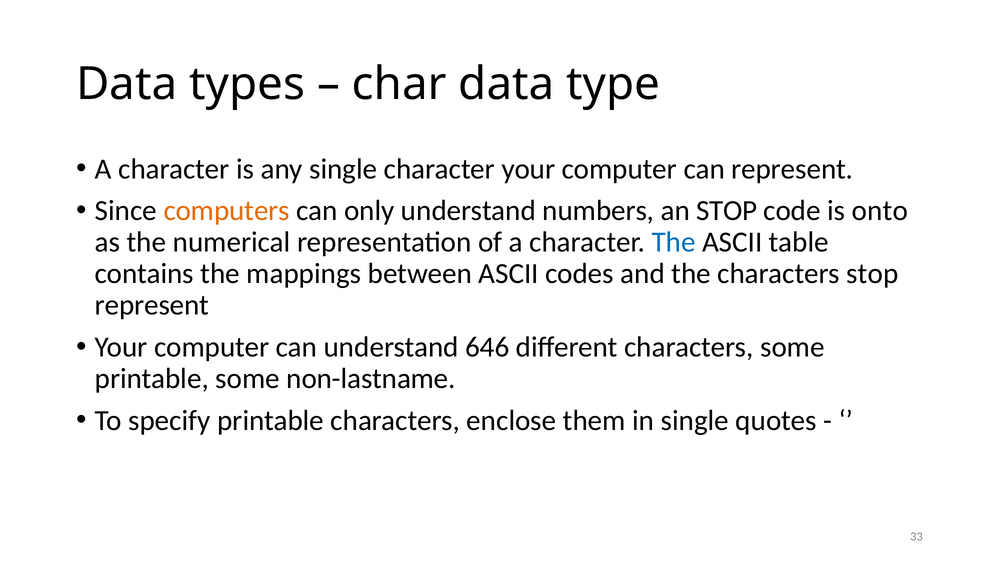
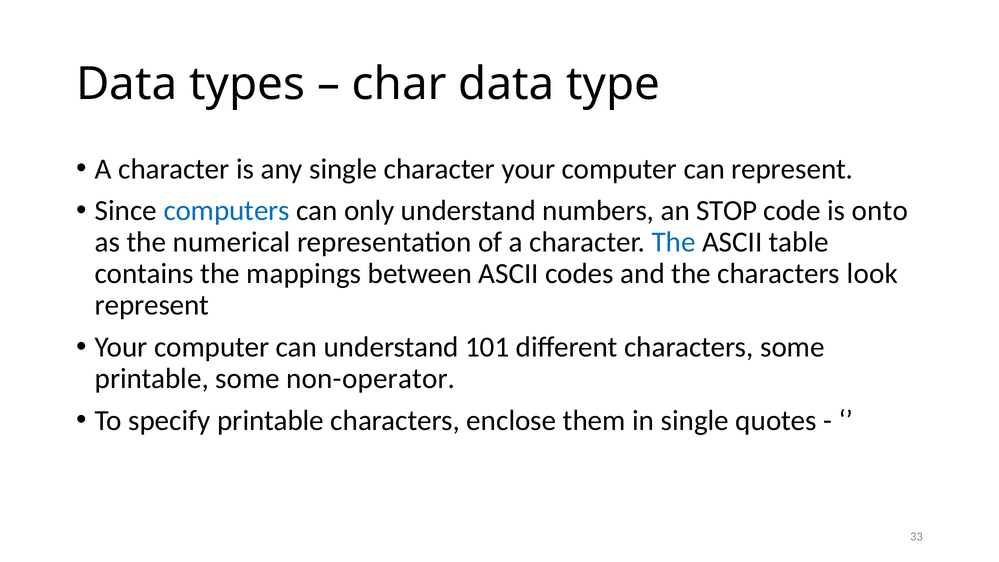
computers colour: orange -> blue (227, 211)
characters stop: stop -> look (872, 274)
646: 646 -> 101 (487, 347)
non-lastname: non-lastname -> non-operator (371, 379)
